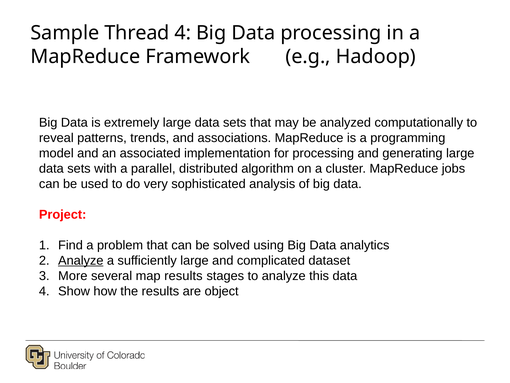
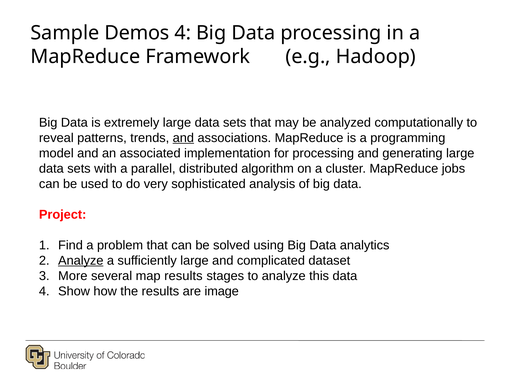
Thread: Thread -> Demos (137, 33)
and underline: none -> present (183, 138)
object: object -> image (222, 291)
